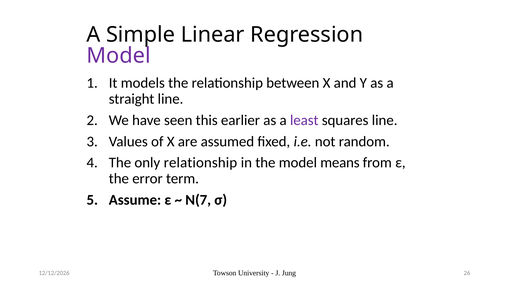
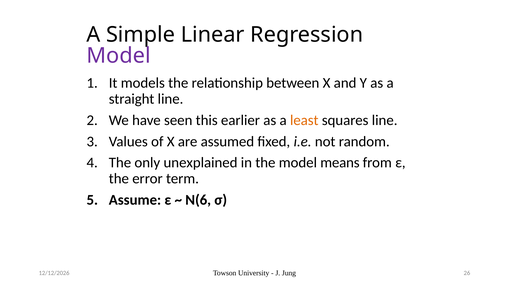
least colour: purple -> orange (304, 120)
only relationship: relationship -> unexplained (201, 163)
N(7: N(7 -> N(6 (198, 200)
